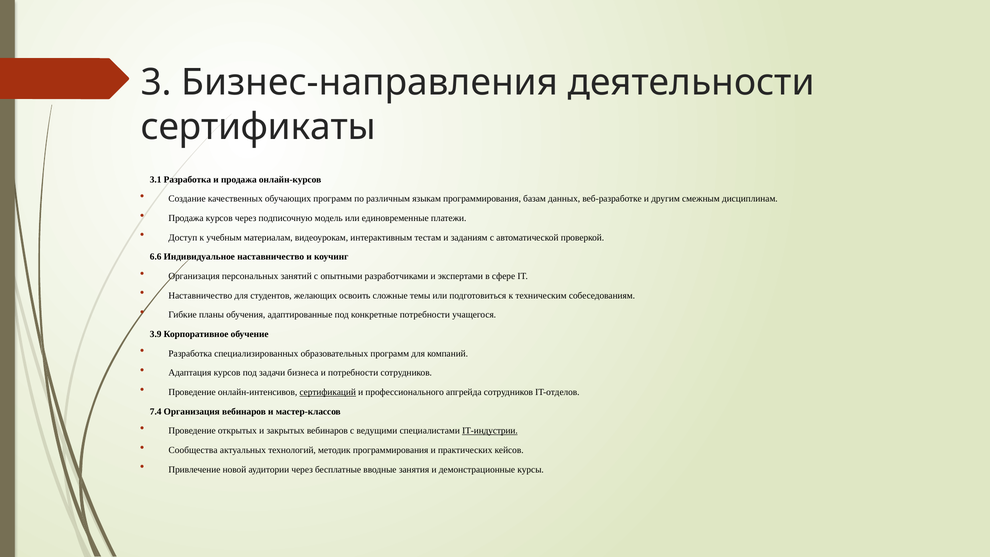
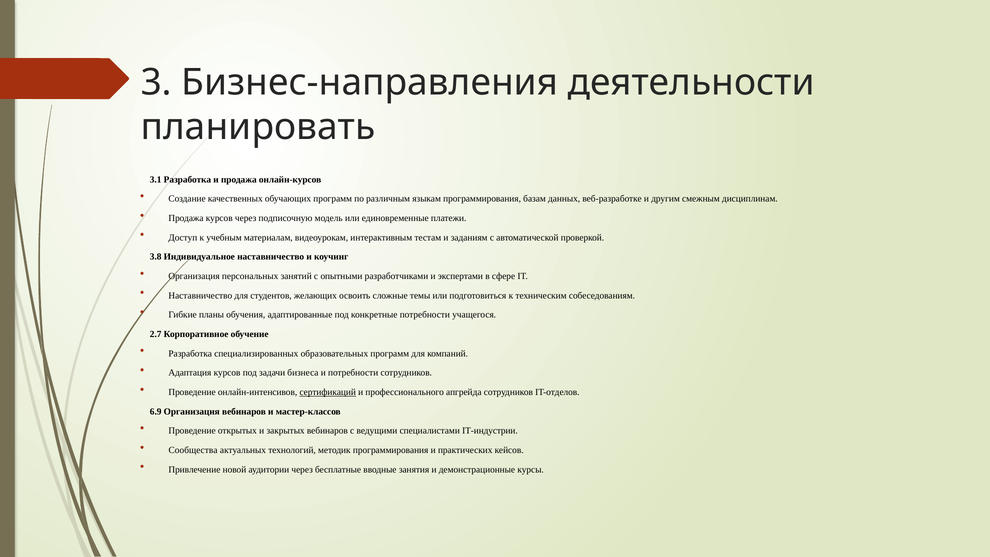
сертификаты: сертификаты -> планировать (258, 127)
6.6: 6.6 -> 3.8 (156, 257)
3.9: 3.9 -> 2.7 (156, 334)
7.4: 7.4 -> 6.9 (156, 411)
IT-индустрии underline: present -> none (490, 431)
